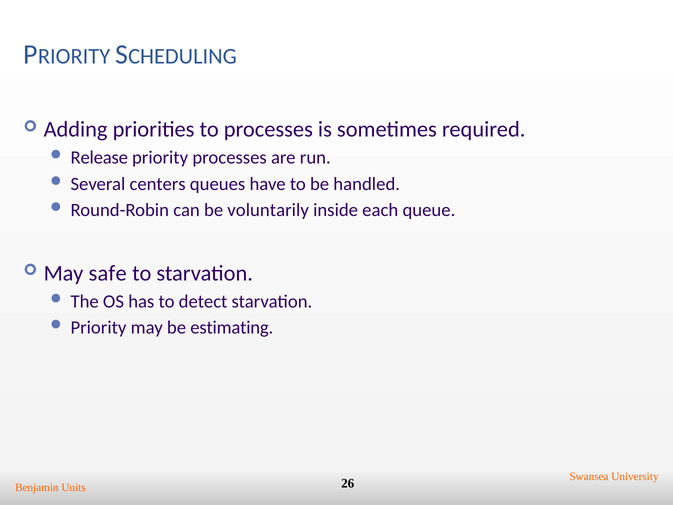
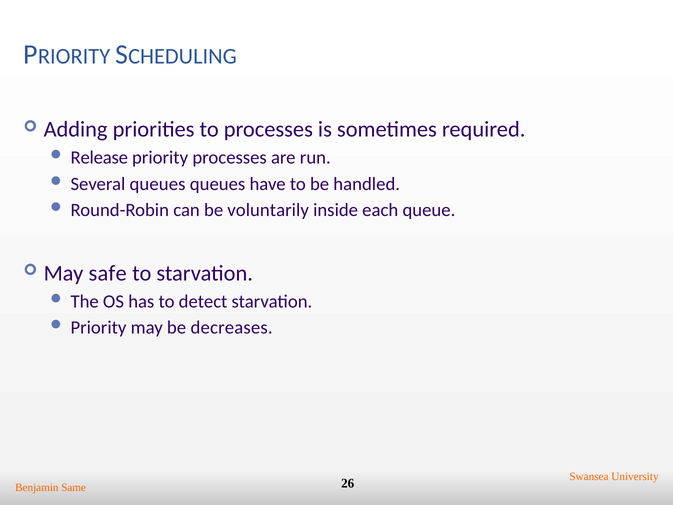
Several centers: centers -> queues (158, 184)
estimating: estimating -> decreases (232, 327)
Units: Units -> Same (74, 488)
